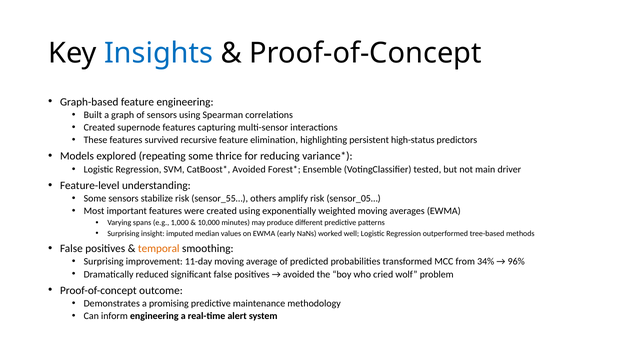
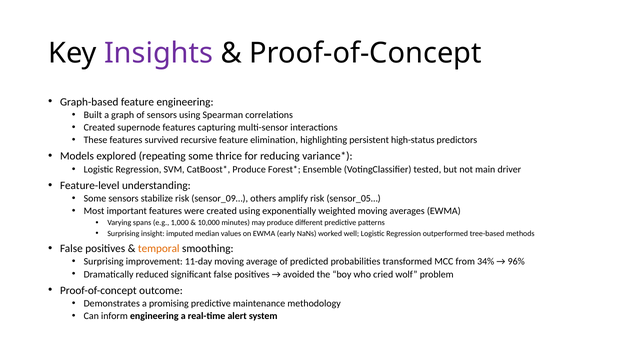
Insights colour: blue -> purple (159, 53)
Avoided: Avoided -> Produce (249, 170)
sensor_55…: sensor_55… -> sensor_09… (220, 199)
